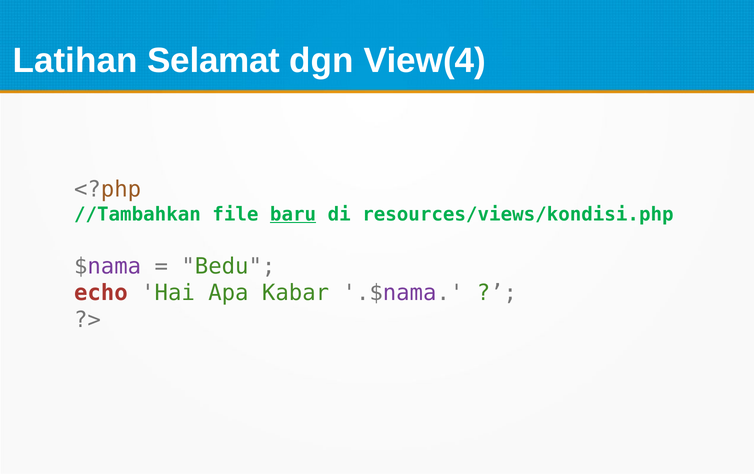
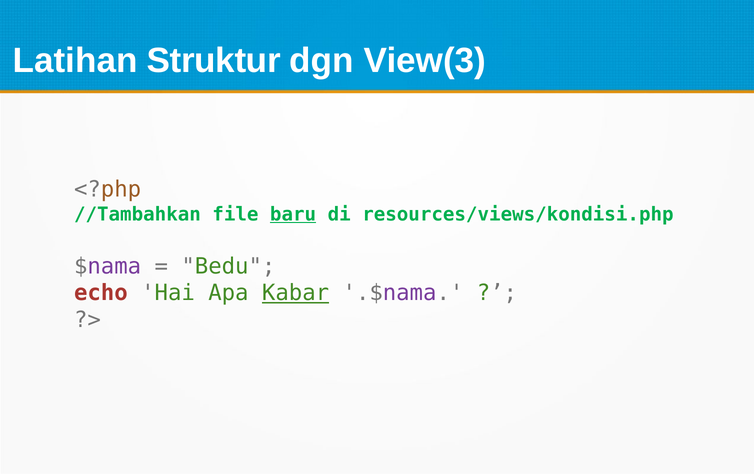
Selamat: Selamat -> Struktur (214, 61)
View(4: View(4 -> View(3 (425, 61)
Kabar underline: none -> present (296, 293)
